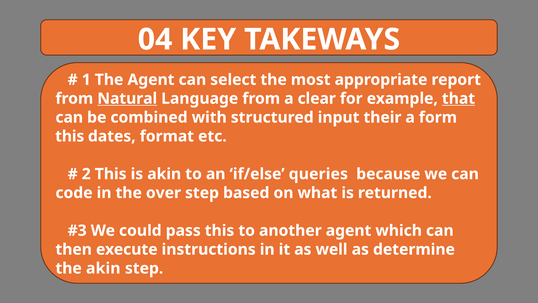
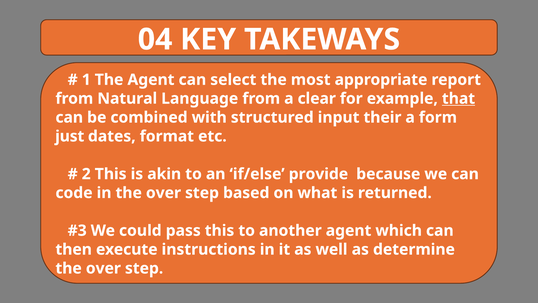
Natural underline: present -> none (127, 98)
this: this -> just (70, 136)
queries: queries -> provide (318, 174)
akin: akin -> over (103, 268)
